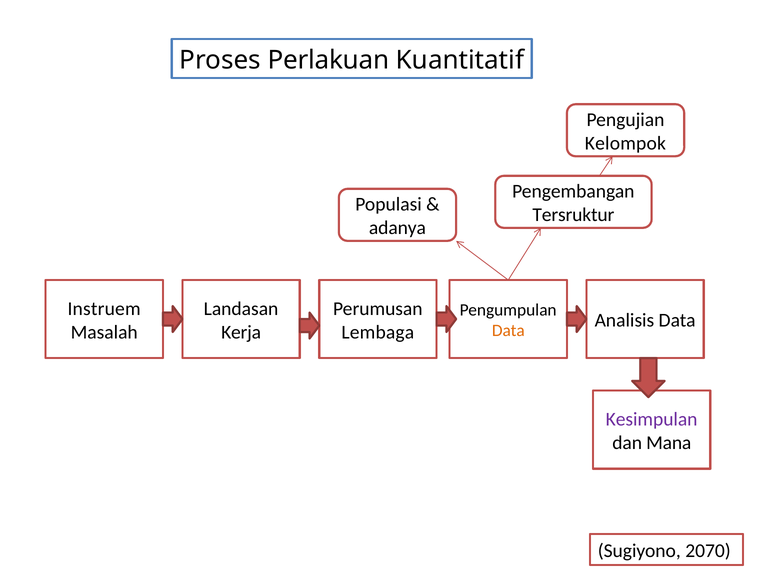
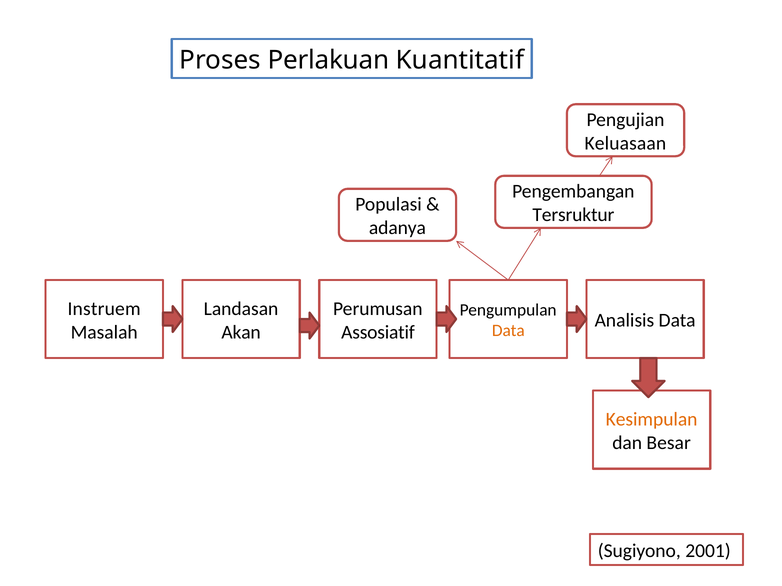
Kelompok: Kelompok -> Keluasaan (625, 143)
Kerja: Kerja -> Akan (241, 332)
Lembaga: Lembaga -> Assosiatif (378, 332)
Kesimpulan colour: purple -> orange (652, 420)
Mana: Mana -> Besar (669, 443)
2070: 2070 -> 2001 (708, 551)
